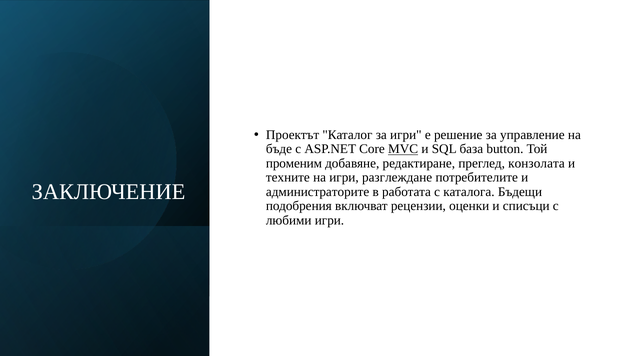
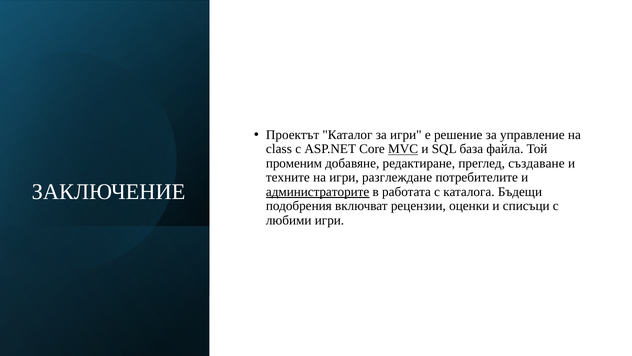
бъде: бъде -> class (279, 149)
button: button -> файла (505, 149)
конзолата: конзолата -> създаване (536, 163)
администраторите underline: none -> present (318, 192)
